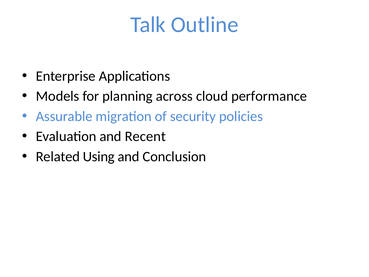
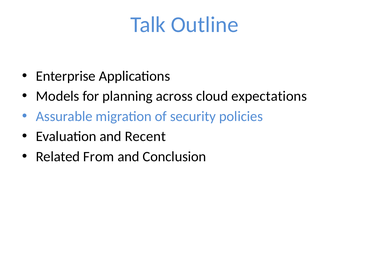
performance: performance -> expectations (269, 96)
Using: Using -> From (99, 156)
